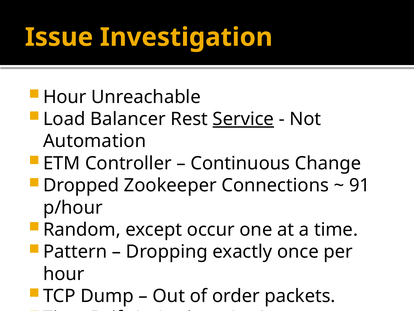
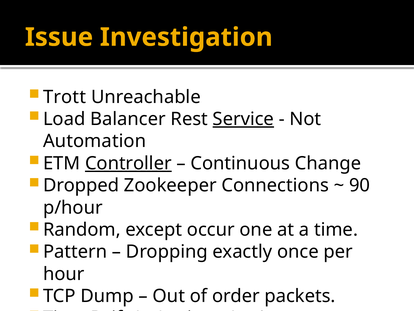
Hour: Hour -> Trott (65, 97)
Controller underline: none -> present (128, 163)
91: 91 -> 90 (360, 185)
